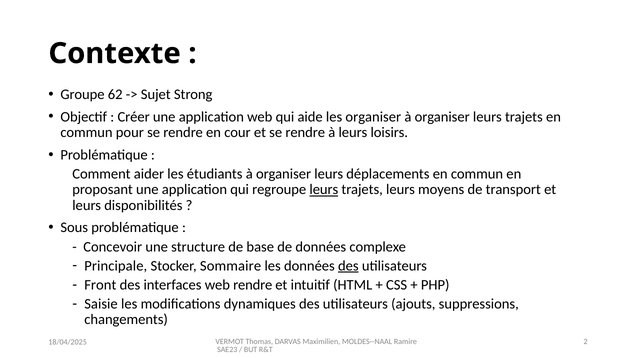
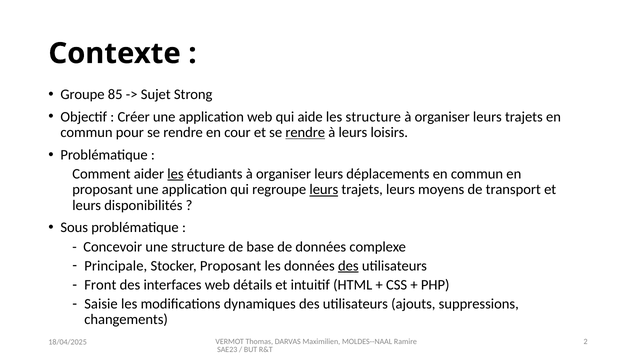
62: 62 -> 85 (115, 94)
les organiser: organiser -> structure (373, 117)
rendre underline: none -> present (305, 132)
les underline: none -> present (175, 174)
Stocker Sommaire: Sommaire -> Proposant (231, 266)
web rendre: rendre -> détails (253, 285)
